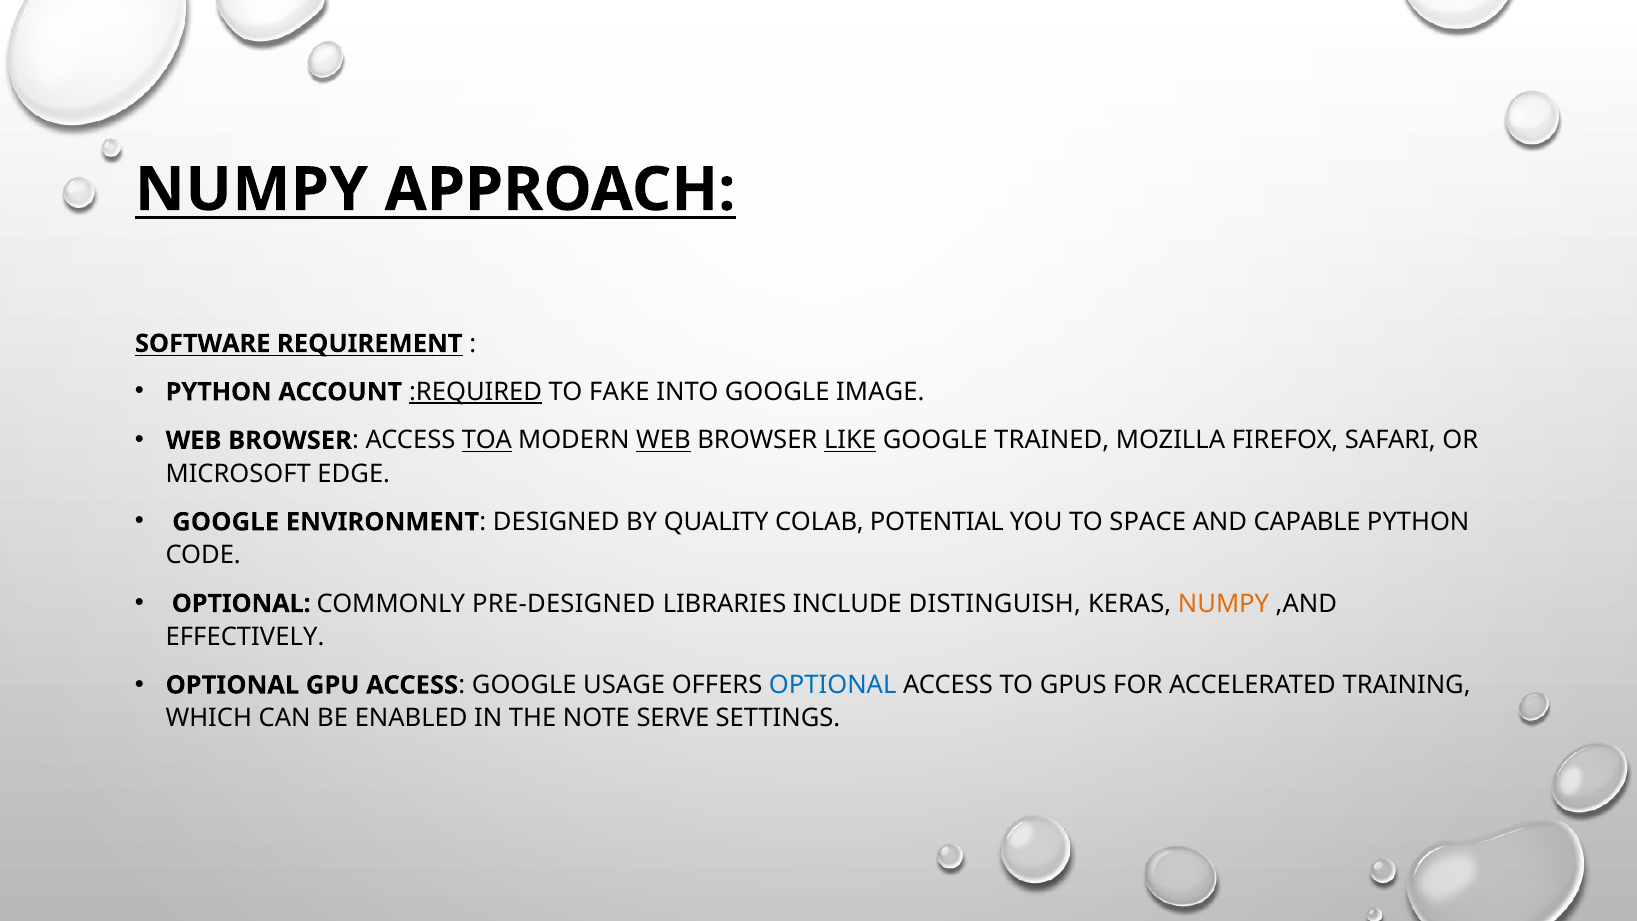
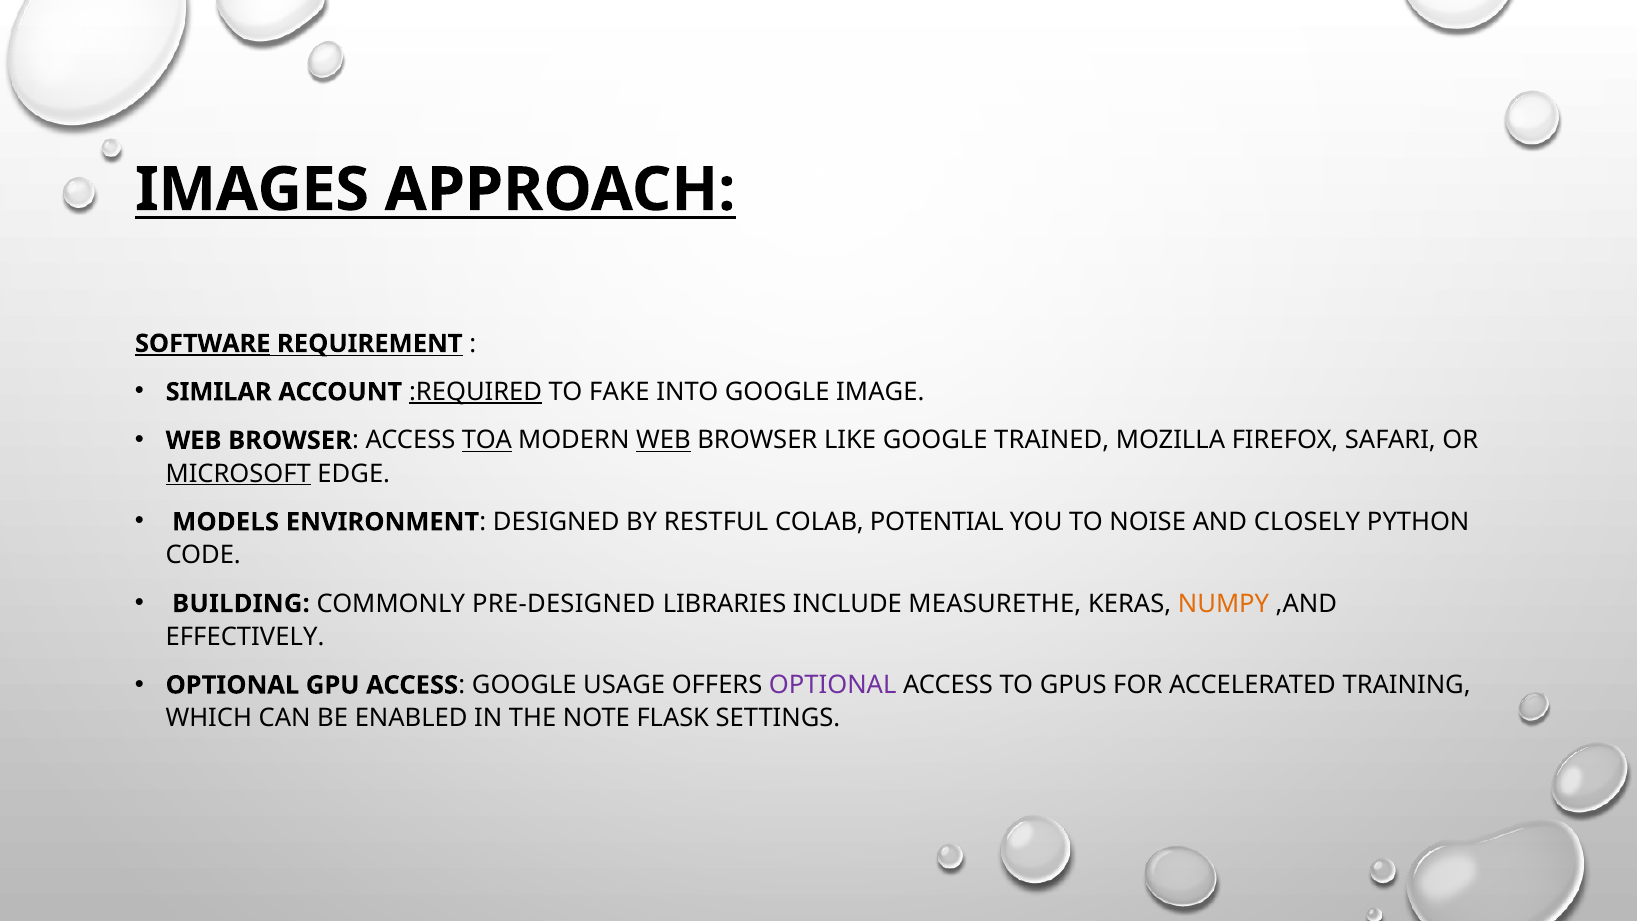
NUMPY: NUMPY -> IMAGES (252, 190)
SOFTWARE underline: none -> present (203, 343)
PYTHON: PYTHON -> SIMILAR (219, 392)
LIKE underline: present -> none (850, 440)
MICROSOFT underline: none -> present (238, 473)
GOOGLE: GOOGLE -> MODELS (226, 522)
QUALITY: QUALITY -> RESTFUL (716, 522)
SPACE: SPACE -> NOISE (1148, 522)
CAPABLE: CAPABLE -> CLOSELY (1307, 522)
OPTIONAL: OPTIONAL -> BUILDING (241, 603)
DISTINGUISH: DISTINGUISH -> MEASURETHE (995, 603)
OPTIONAL colour: blue -> purple (833, 685)
SERVE: SERVE -> FLASK (673, 718)
